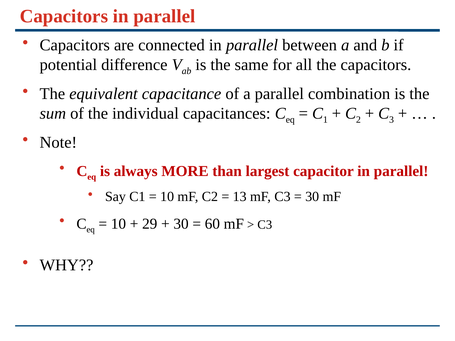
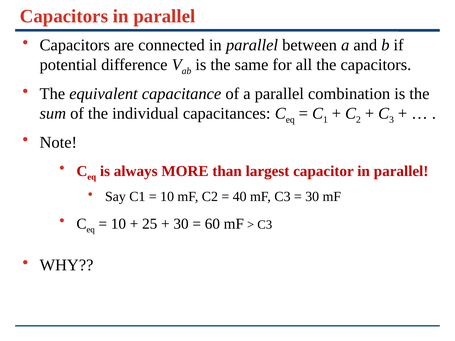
13: 13 -> 40 (240, 197)
29: 29 -> 25 (150, 224)
